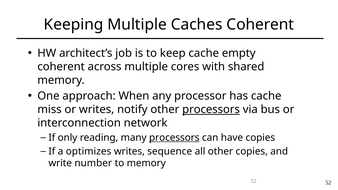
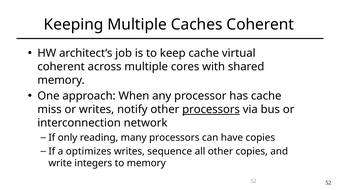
empty: empty -> virtual (239, 53)
processors underline: present -> none (174, 138)
number: number -> integers (93, 163)
